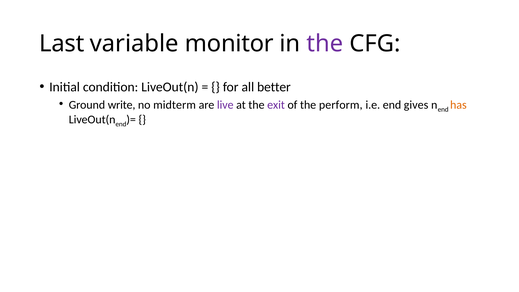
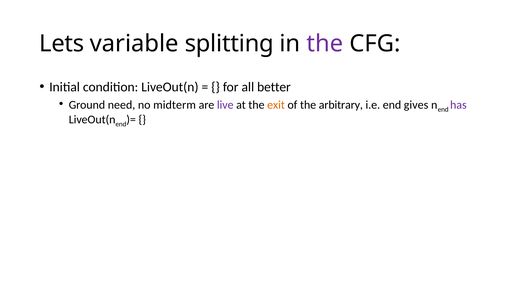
Last: Last -> Lets (62, 44)
monitor: monitor -> splitting (229, 44)
write: write -> need (122, 105)
exit colour: purple -> orange (276, 105)
perform: perform -> arbitrary (341, 105)
has colour: orange -> purple (458, 105)
